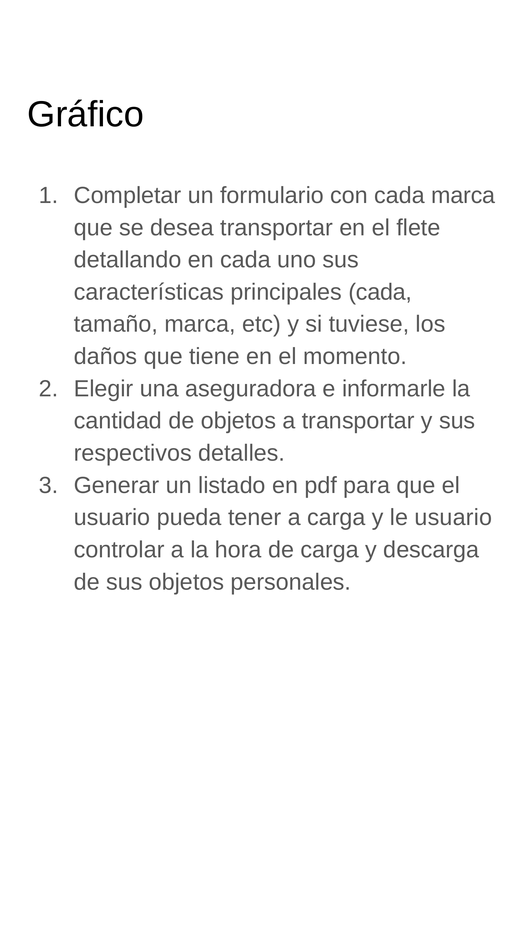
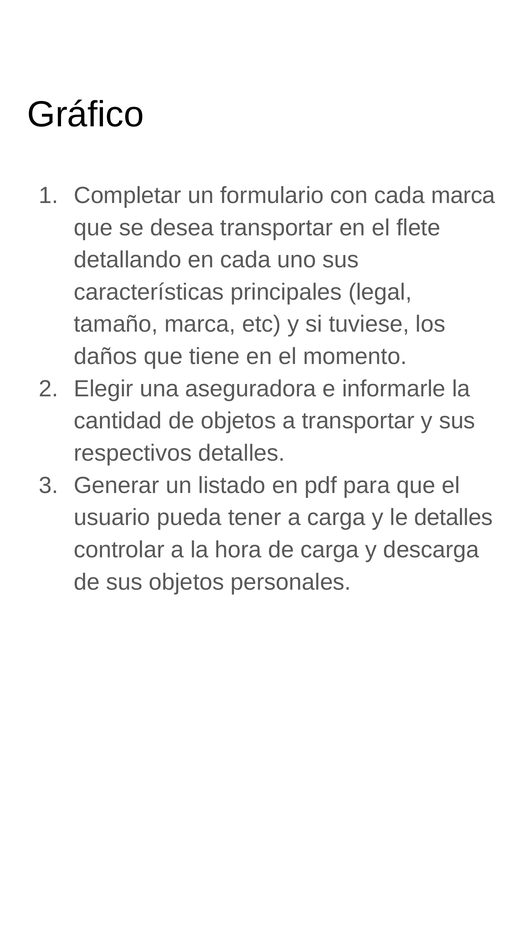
principales cada: cada -> legal (380, 292)
le usuario: usuario -> detalles (454, 517)
